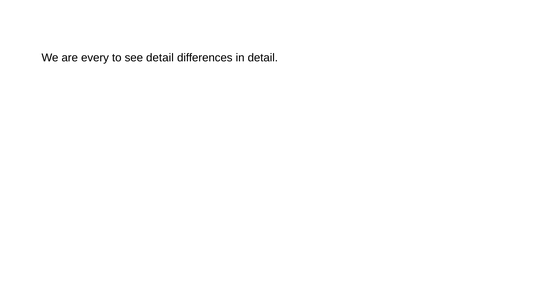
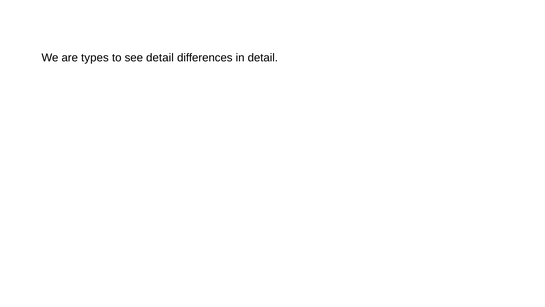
every: every -> types (95, 58)
